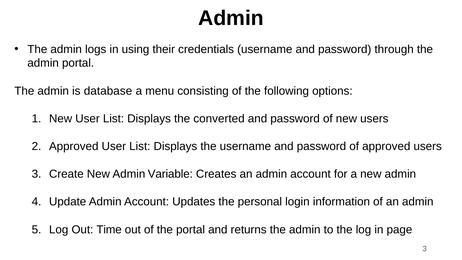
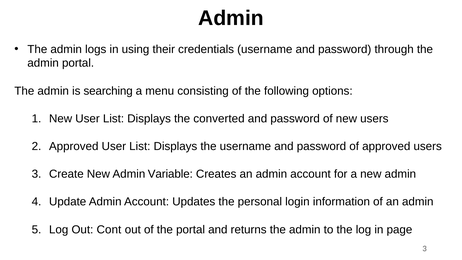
database: database -> searching (108, 91)
Time: Time -> Cont (109, 229)
